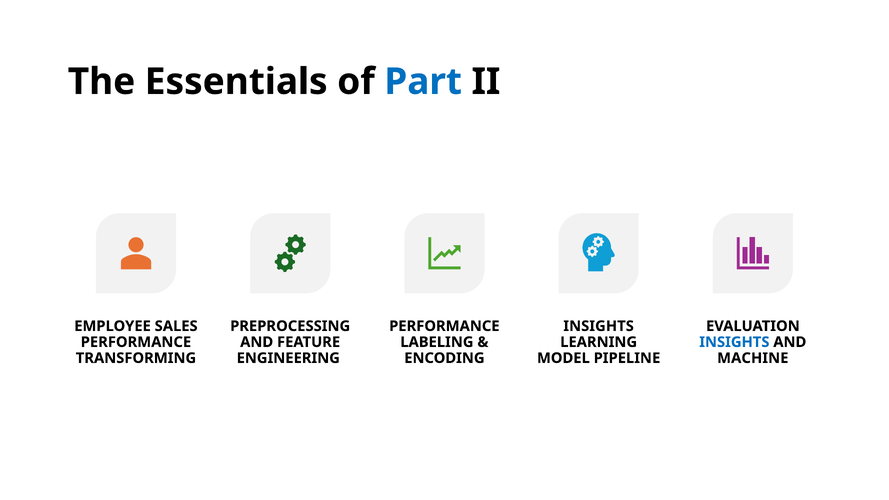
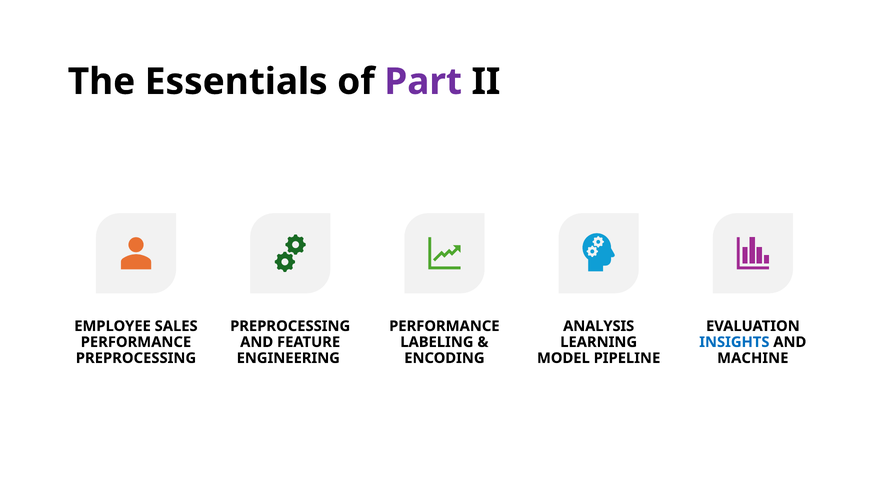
Part colour: blue -> purple (423, 82)
INSIGHTS: INSIGHTS -> ANALYSIS (599, 326)
TRANSFORMING: TRANSFORMING -> PREPROCESSING (136, 358)
